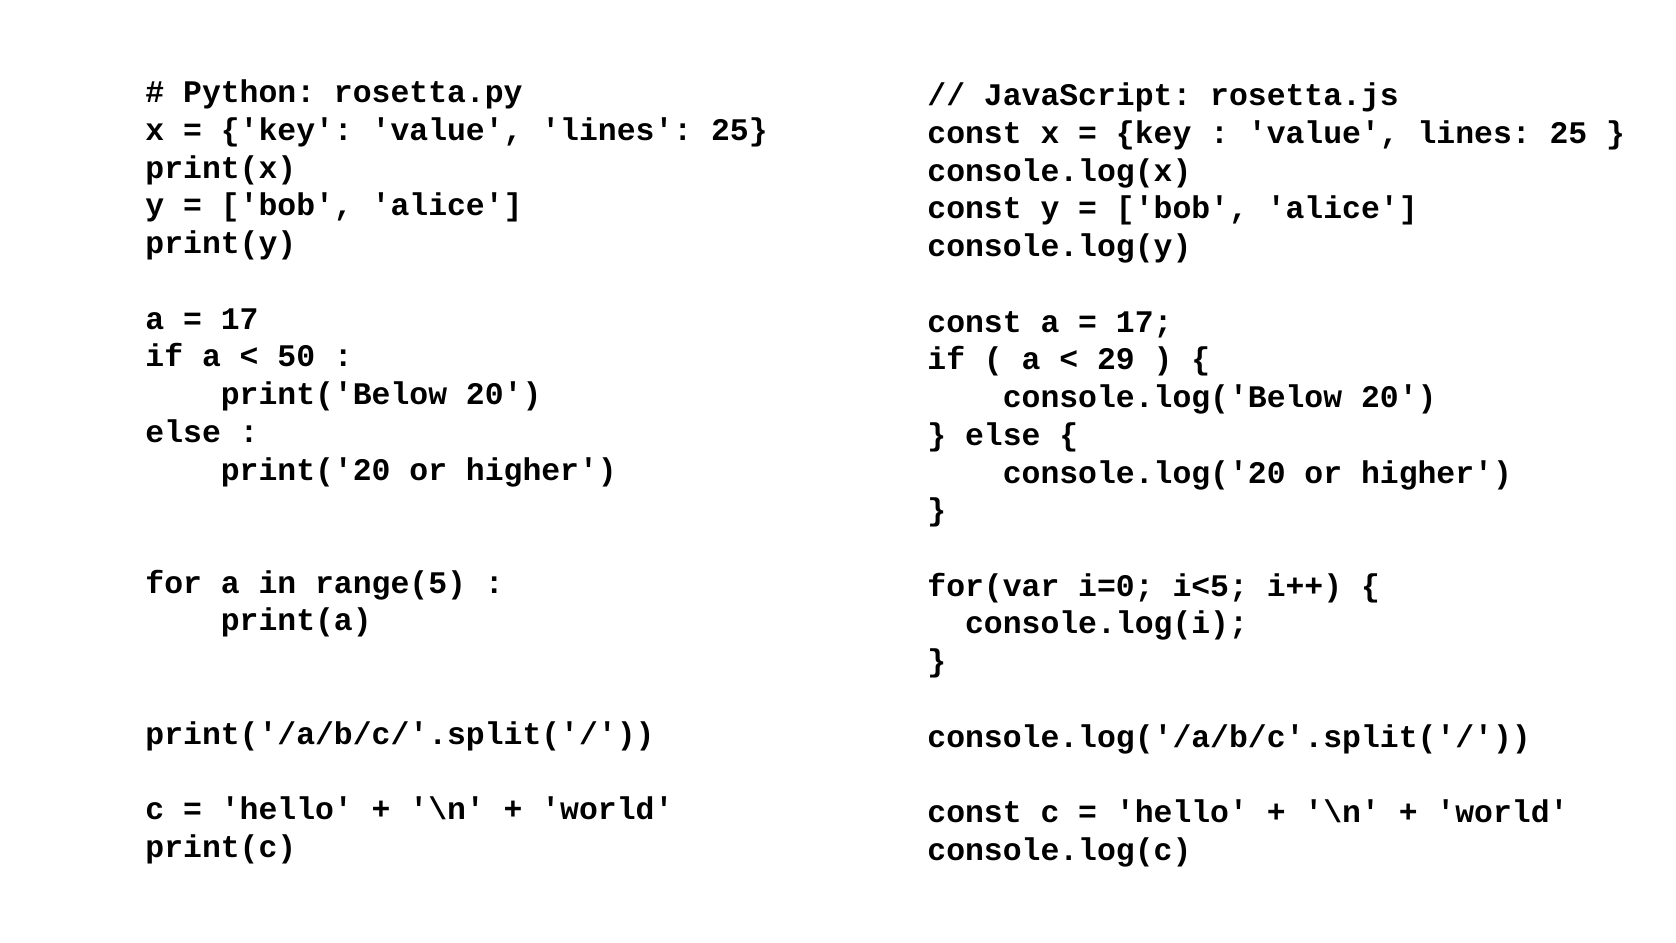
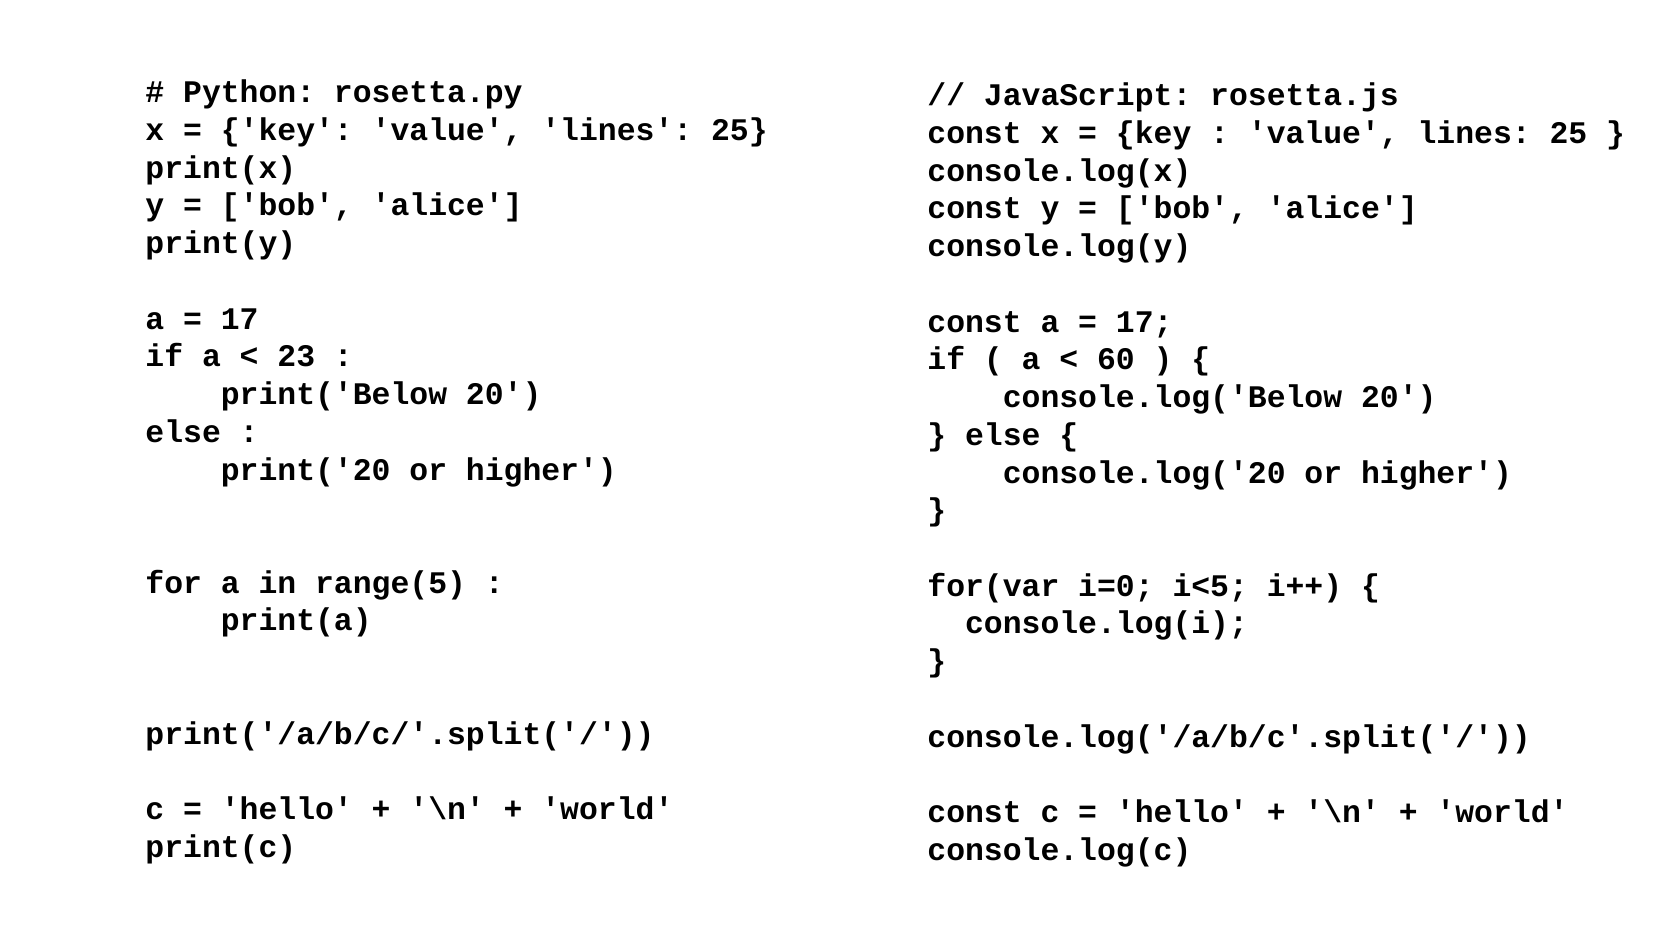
50: 50 -> 23 (296, 356)
29: 29 -> 60 (1116, 359)
